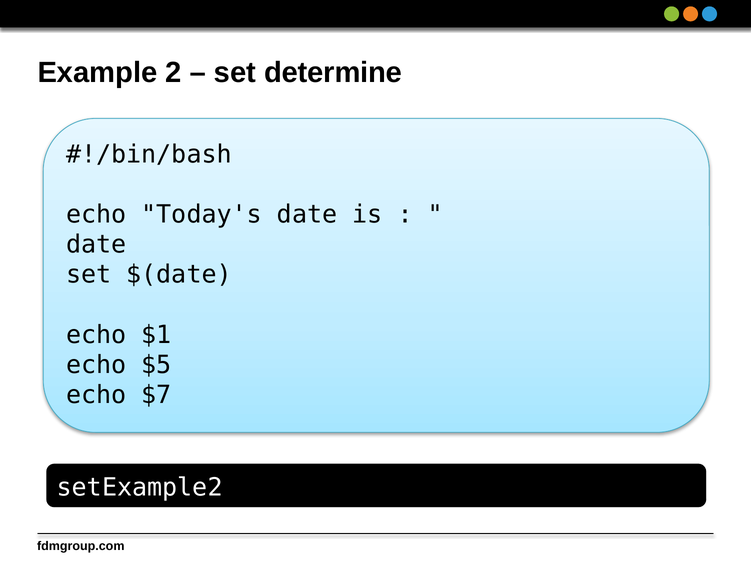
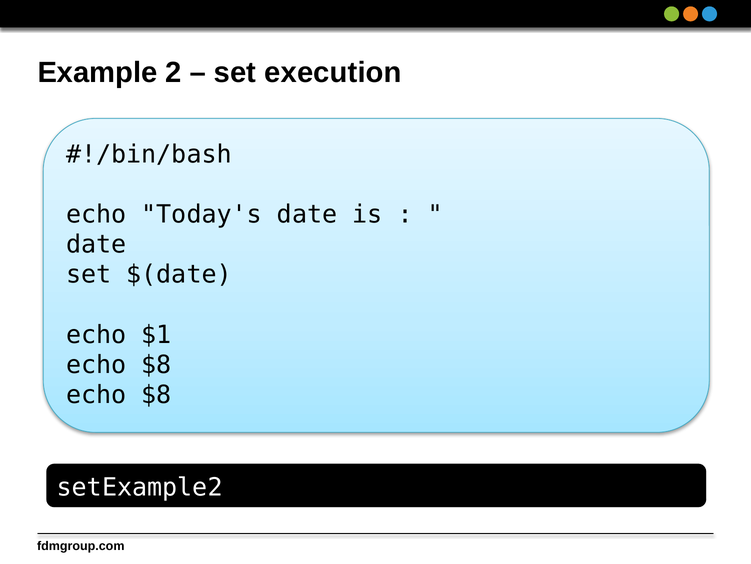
determine: determine -> execution (333, 72)
$5: $5 -> $8 (156, 364)
$7: $7 -> $8 (156, 394)
